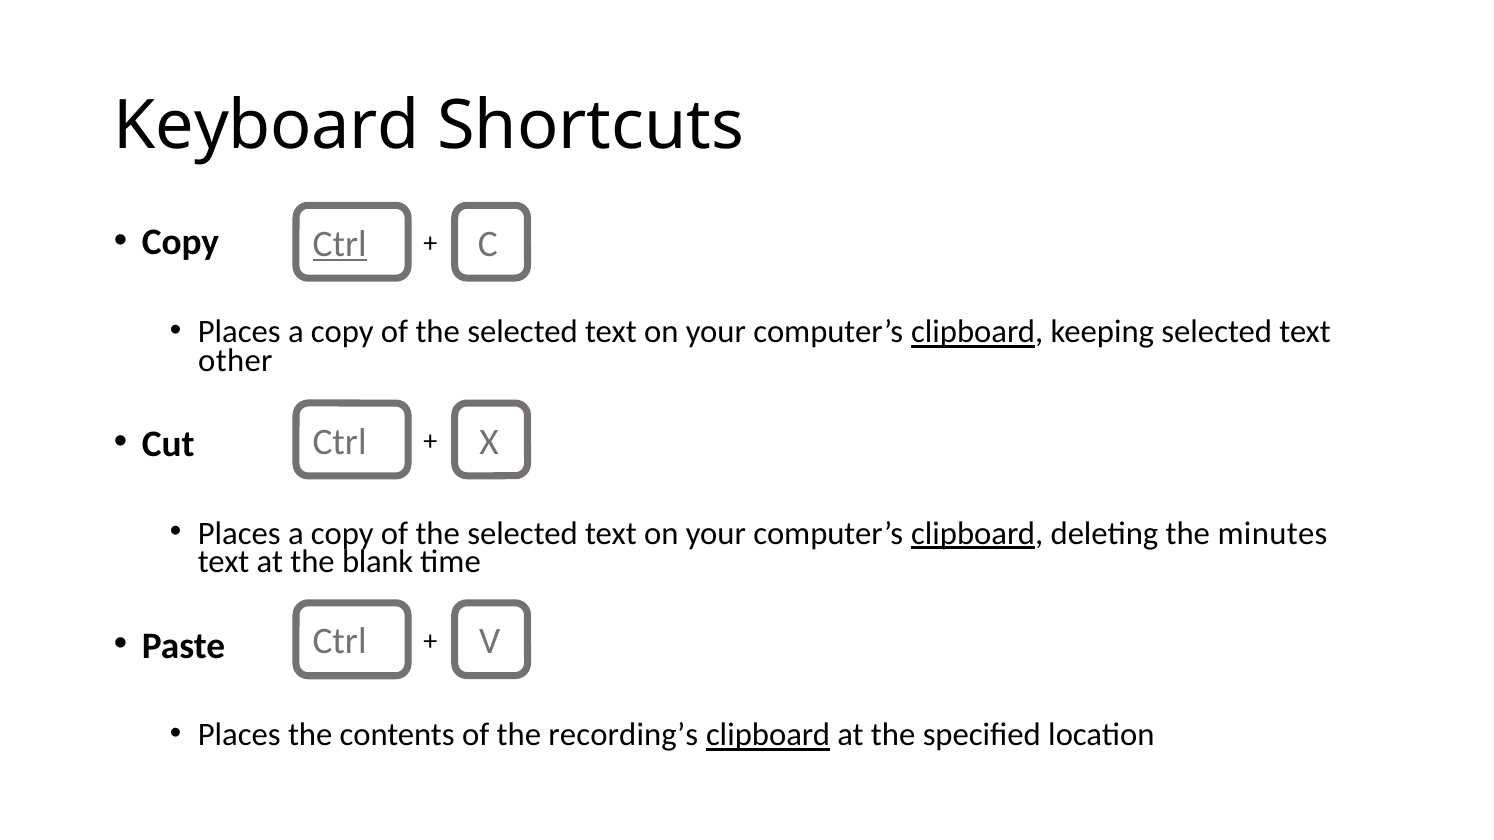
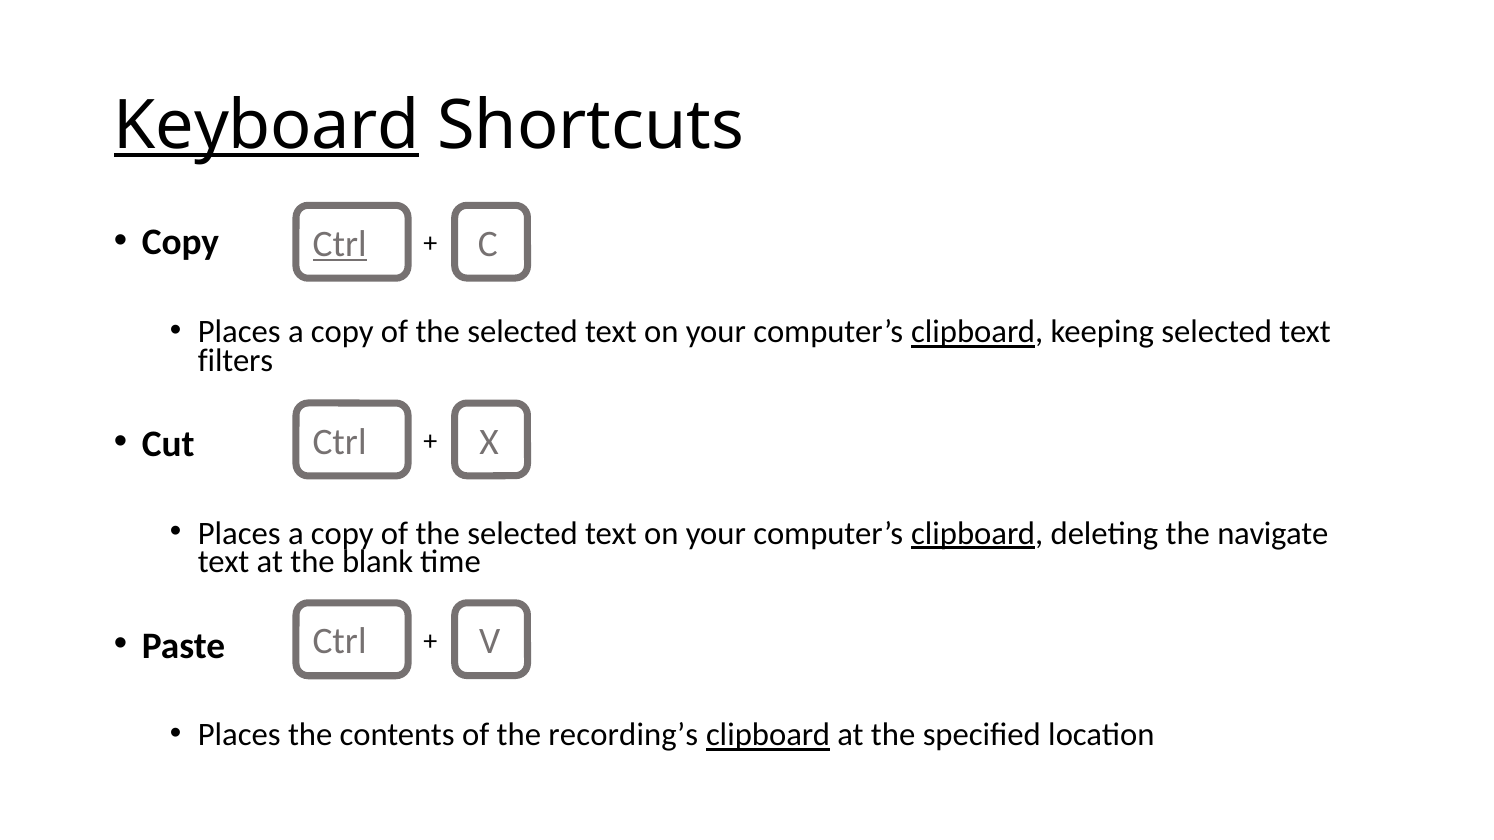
Keyboard underline: none -> present (267, 125)
other: other -> filters (236, 361)
minutes: minutes -> navigate (1273, 534)
